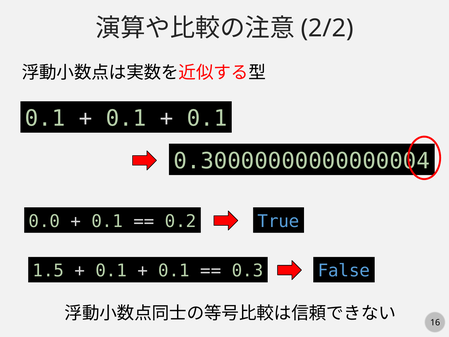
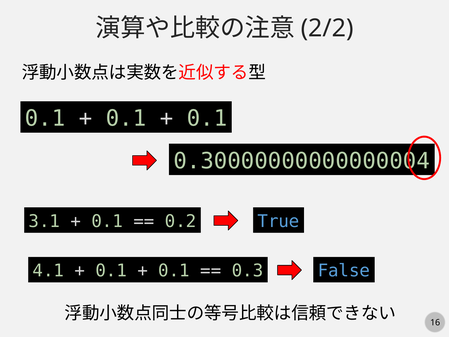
0.0: 0.0 -> 3.1 (44, 221)
1.5: 1.5 -> 4.1 (48, 271)
